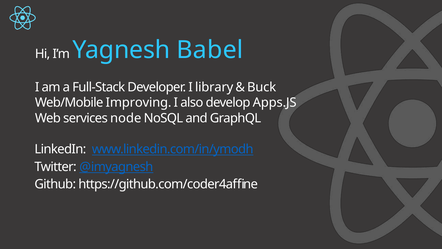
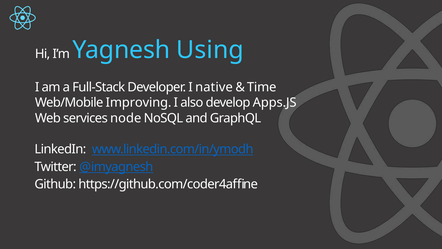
Babel: Babel -> Using (210, 50)
library: library -> native (214, 87)
Buck: Buck -> Time (262, 87)
